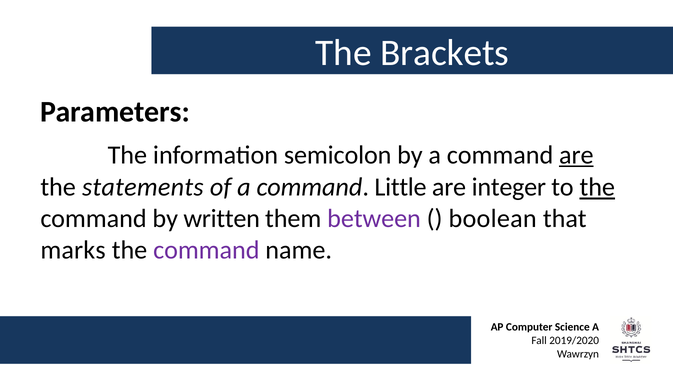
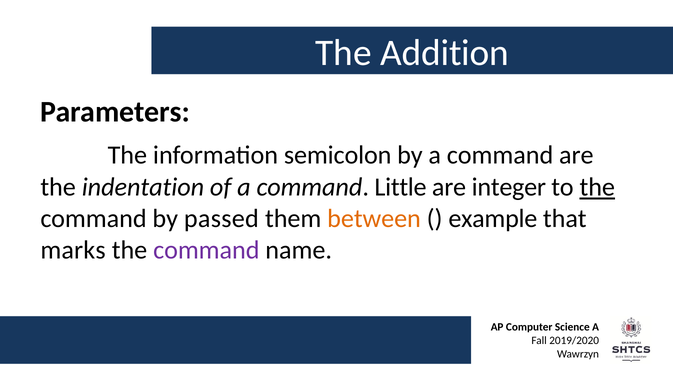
Brackets: Brackets -> Addition (445, 53)
are underline: present -> none (576, 155)
statements: statements -> indentation (143, 187)
written: written -> passed (221, 218)
between colour: purple -> orange (374, 218)
boolean: boolean -> example (493, 218)
